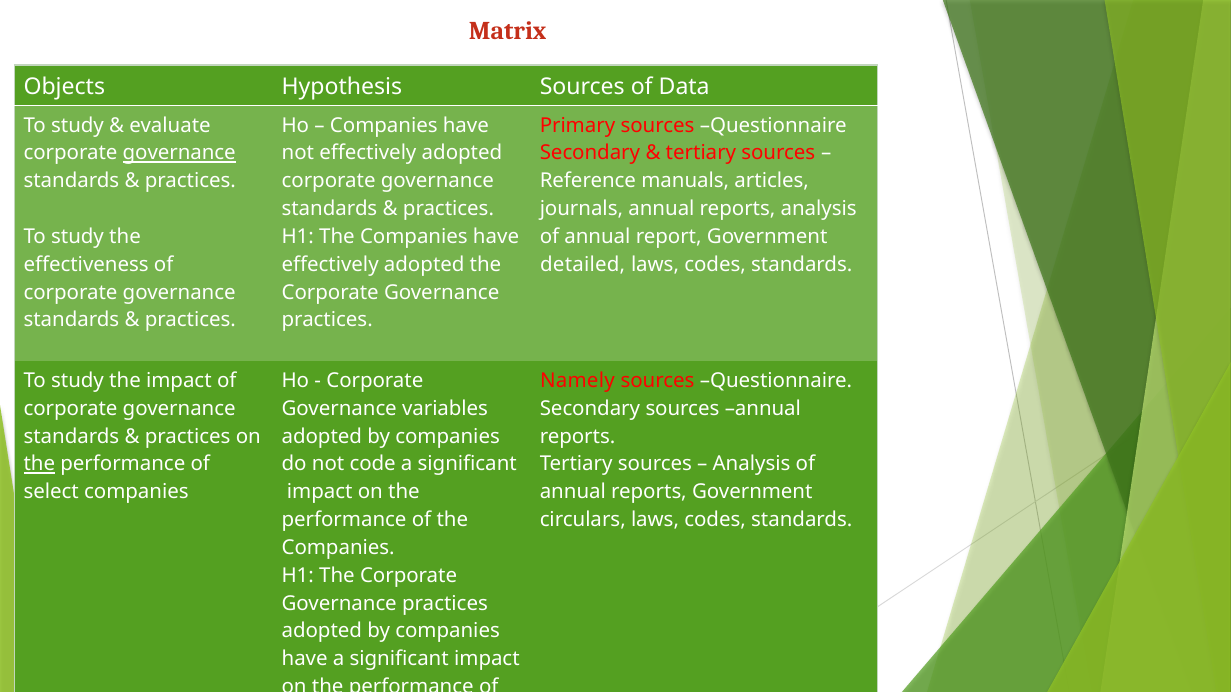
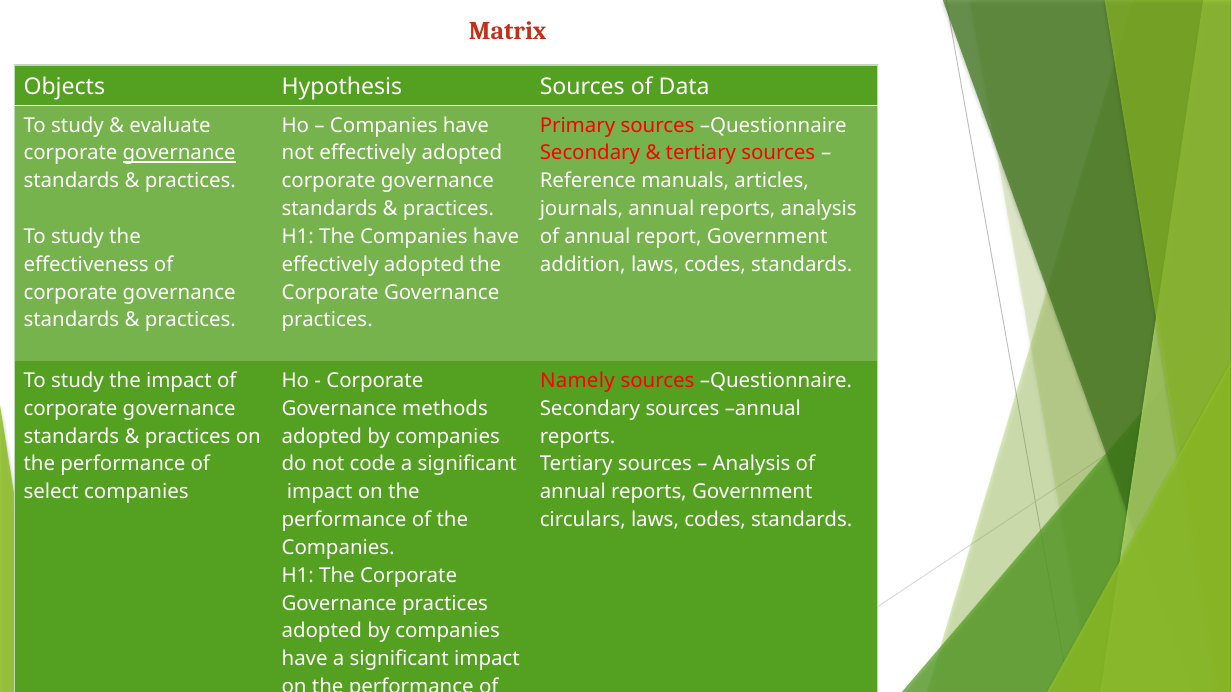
detailed: detailed -> addition (583, 265)
variables: variables -> methods (445, 409)
the underline: present -> none (39, 464)
